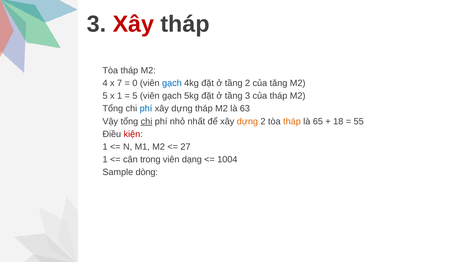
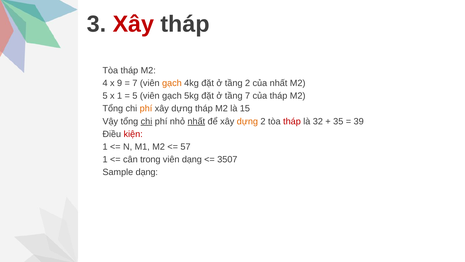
7: 7 -> 9 (120, 83)
0: 0 -> 7 (135, 83)
gạch colour: blue -> orange (172, 83)
của tăng: tăng -> nhất (279, 83)
tầng 3: 3 -> 7 (248, 96)
phí colour: blue -> orange (146, 108)
63: 63 -> 15 (245, 108)
nhất underline: none -> present (196, 121)
tháp colour: orange -> red (292, 121)
65: 65 -> 32 (318, 121)
18: 18 -> 35 (338, 121)
55: 55 -> 39 (359, 121)
27: 27 -> 57 (185, 146)
1004: 1004 -> 3507 (227, 159)
Sample dòng: dòng -> dạng (147, 172)
